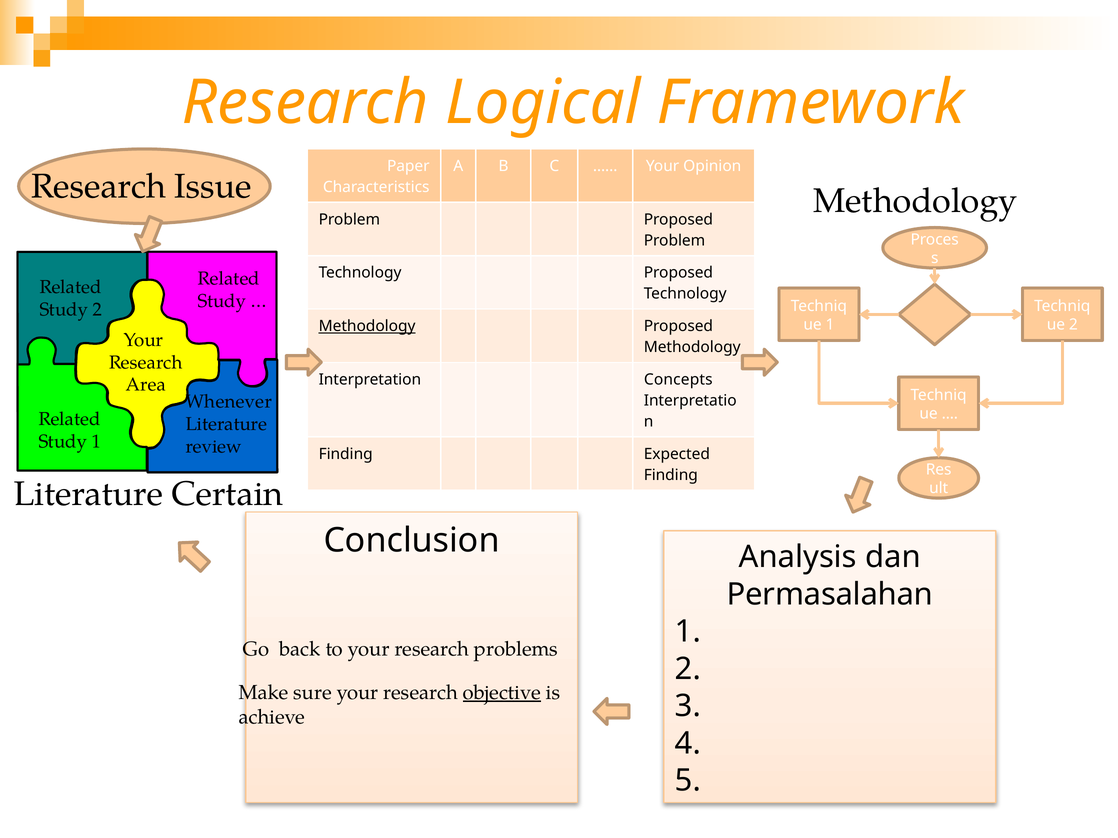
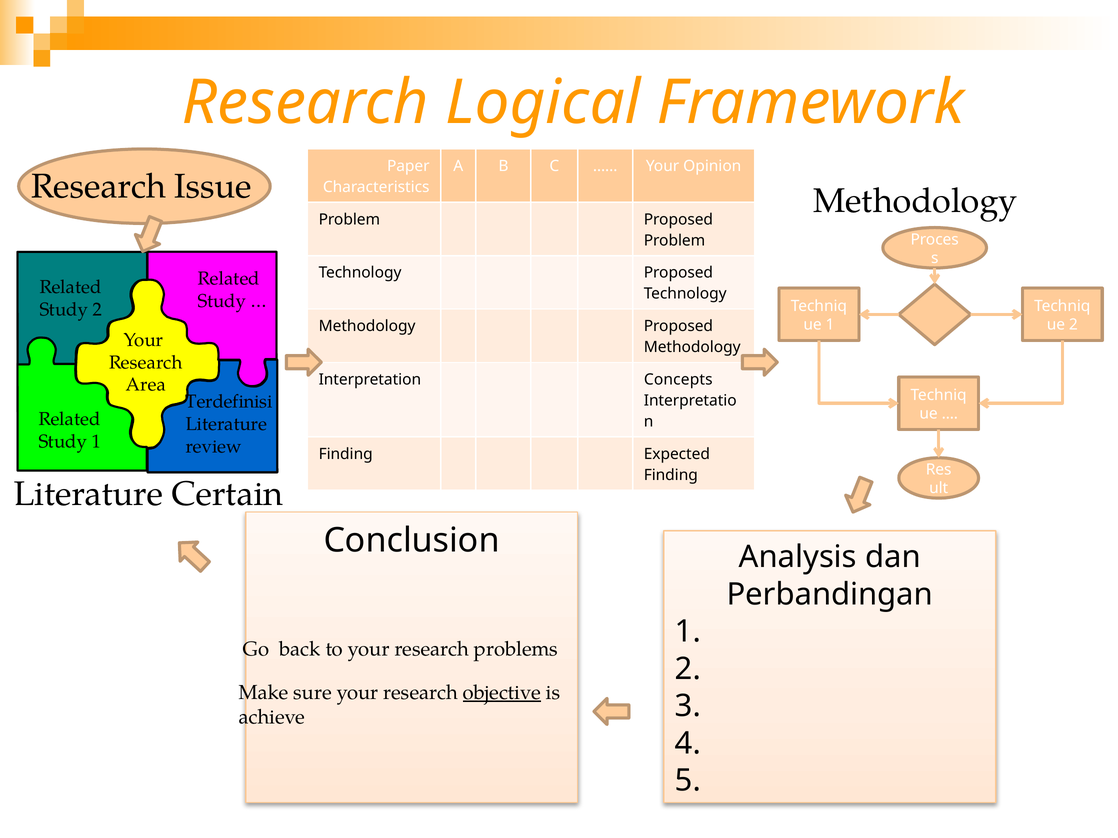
Methodology underline: present -> none (367, 326)
Whenever: Whenever -> Terdefinisi (229, 402)
Permasalahan: Permasalahan -> Perbandingan (830, 595)
